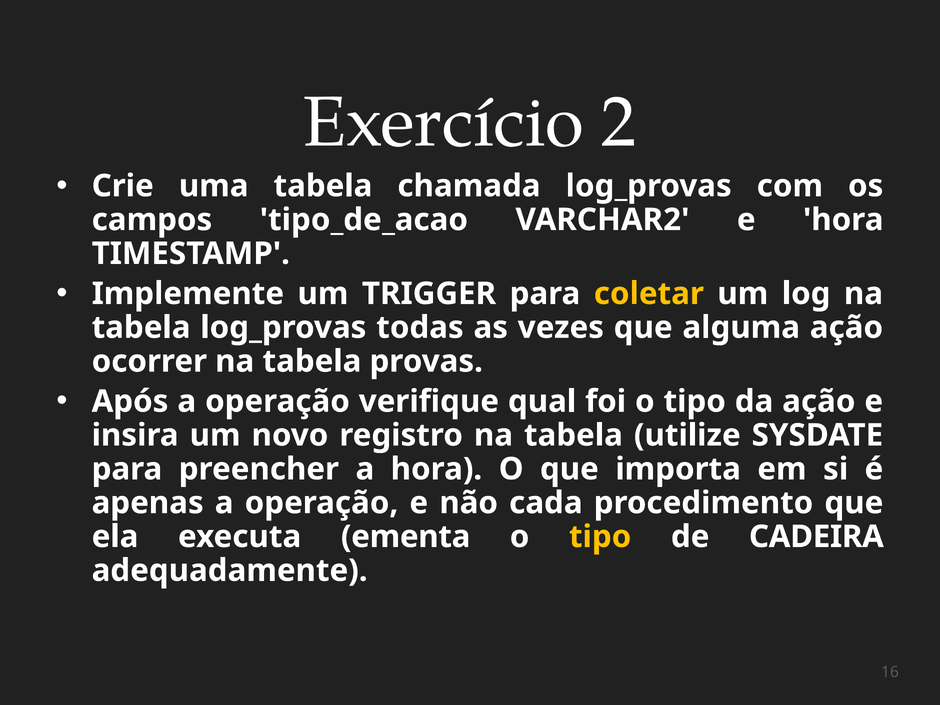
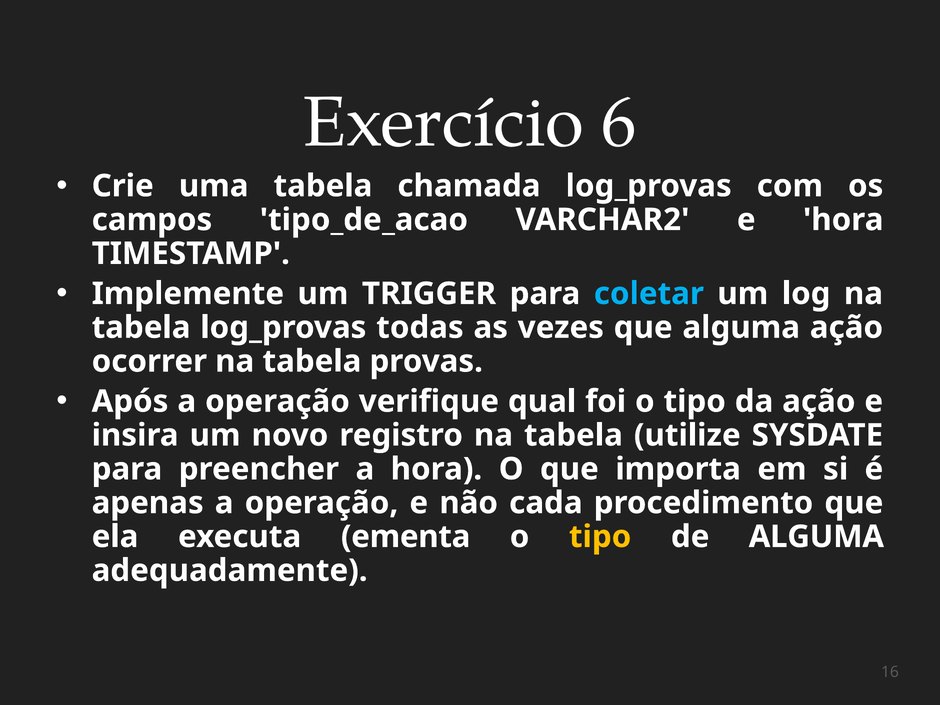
2: 2 -> 6 (619, 122)
coletar colour: yellow -> light blue (649, 294)
de CADEIRA: CADEIRA -> ALGUMA (816, 537)
